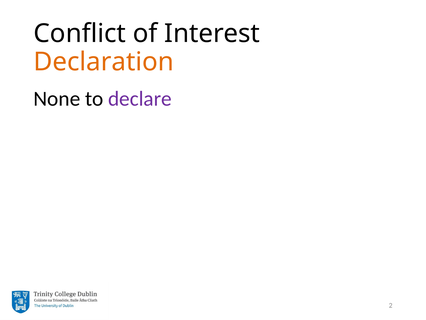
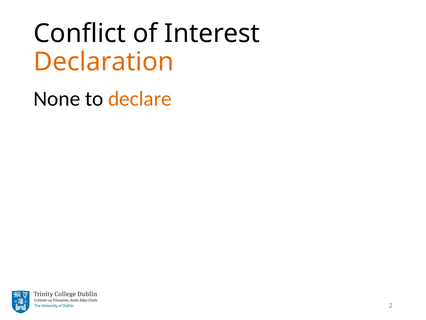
declare colour: purple -> orange (140, 99)
